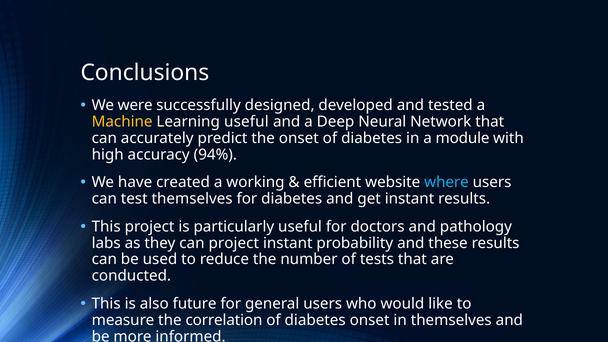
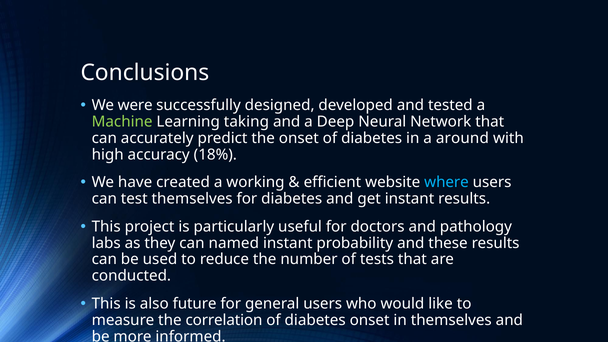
Machine colour: yellow -> light green (122, 122)
Learning useful: useful -> taking (246, 122)
module: module -> around (462, 138)
94%: 94% -> 18% (215, 155)
can project: project -> named (234, 243)
